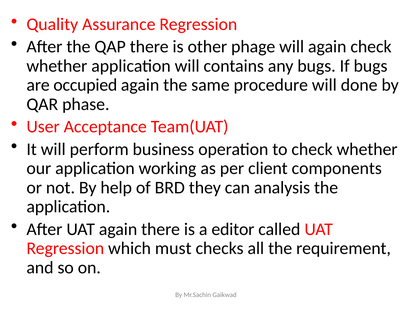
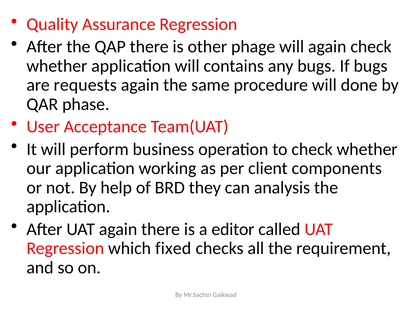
occupied: occupied -> requests (85, 85)
must: must -> fixed (173, 248)
